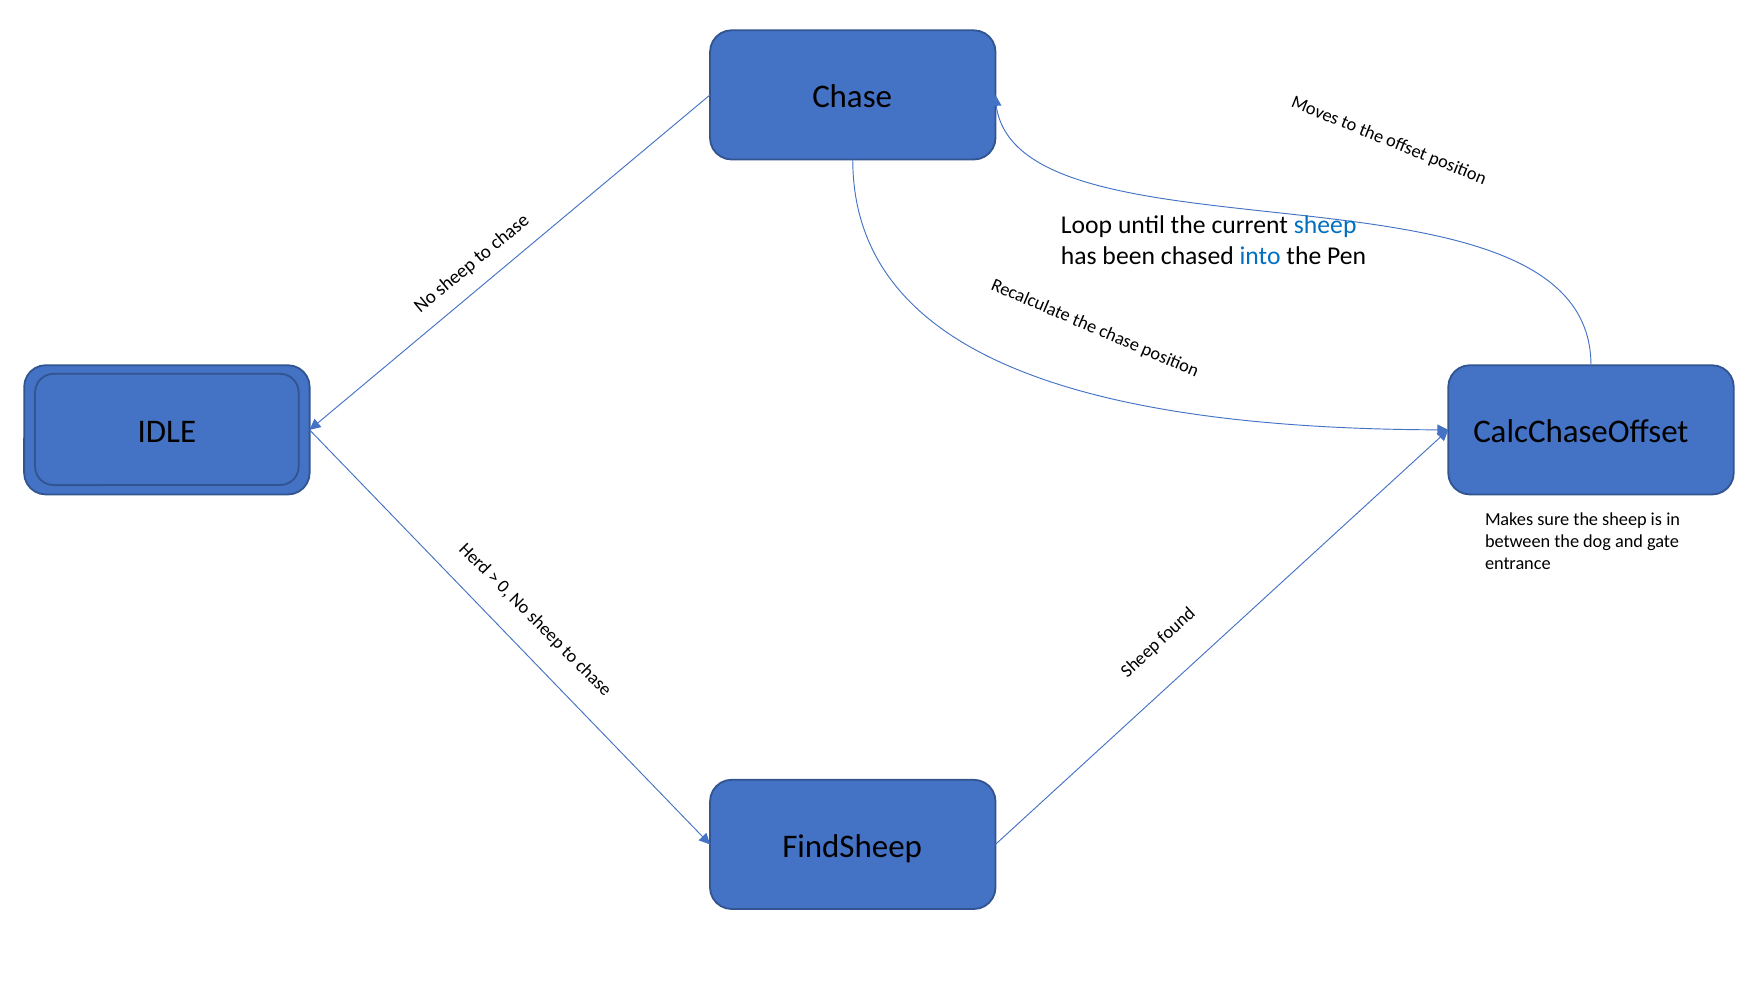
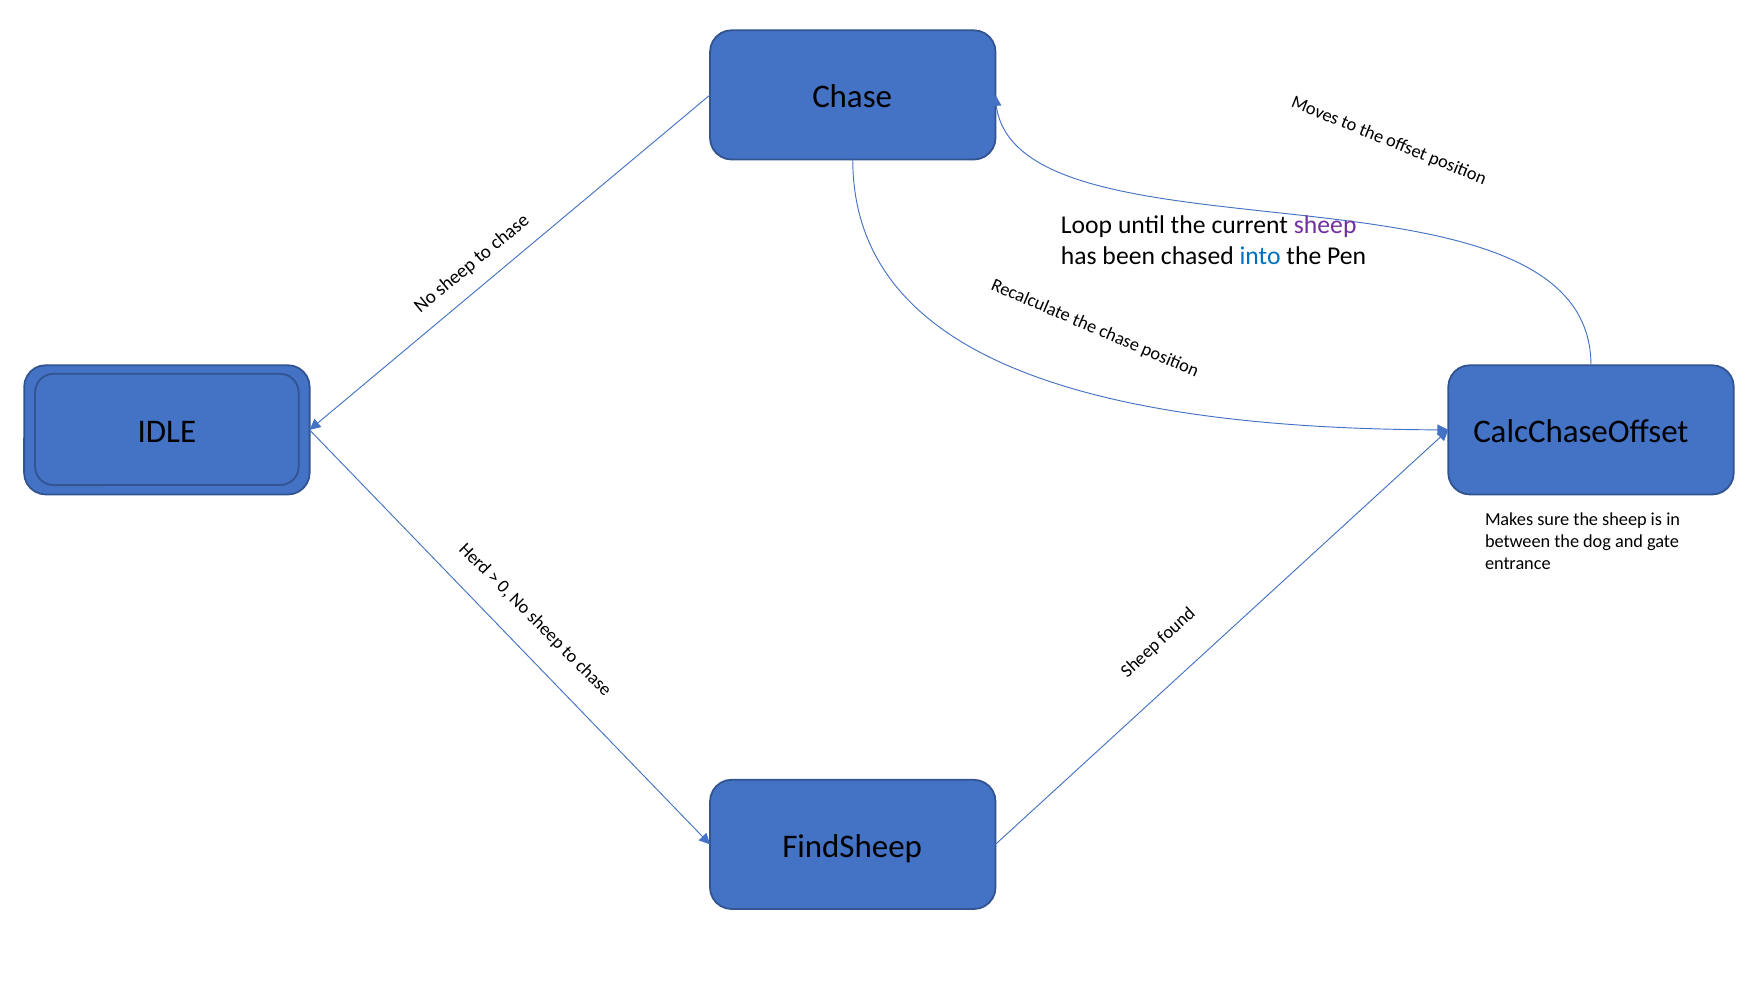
sheep colour: blue -> purple (1325, 225)
